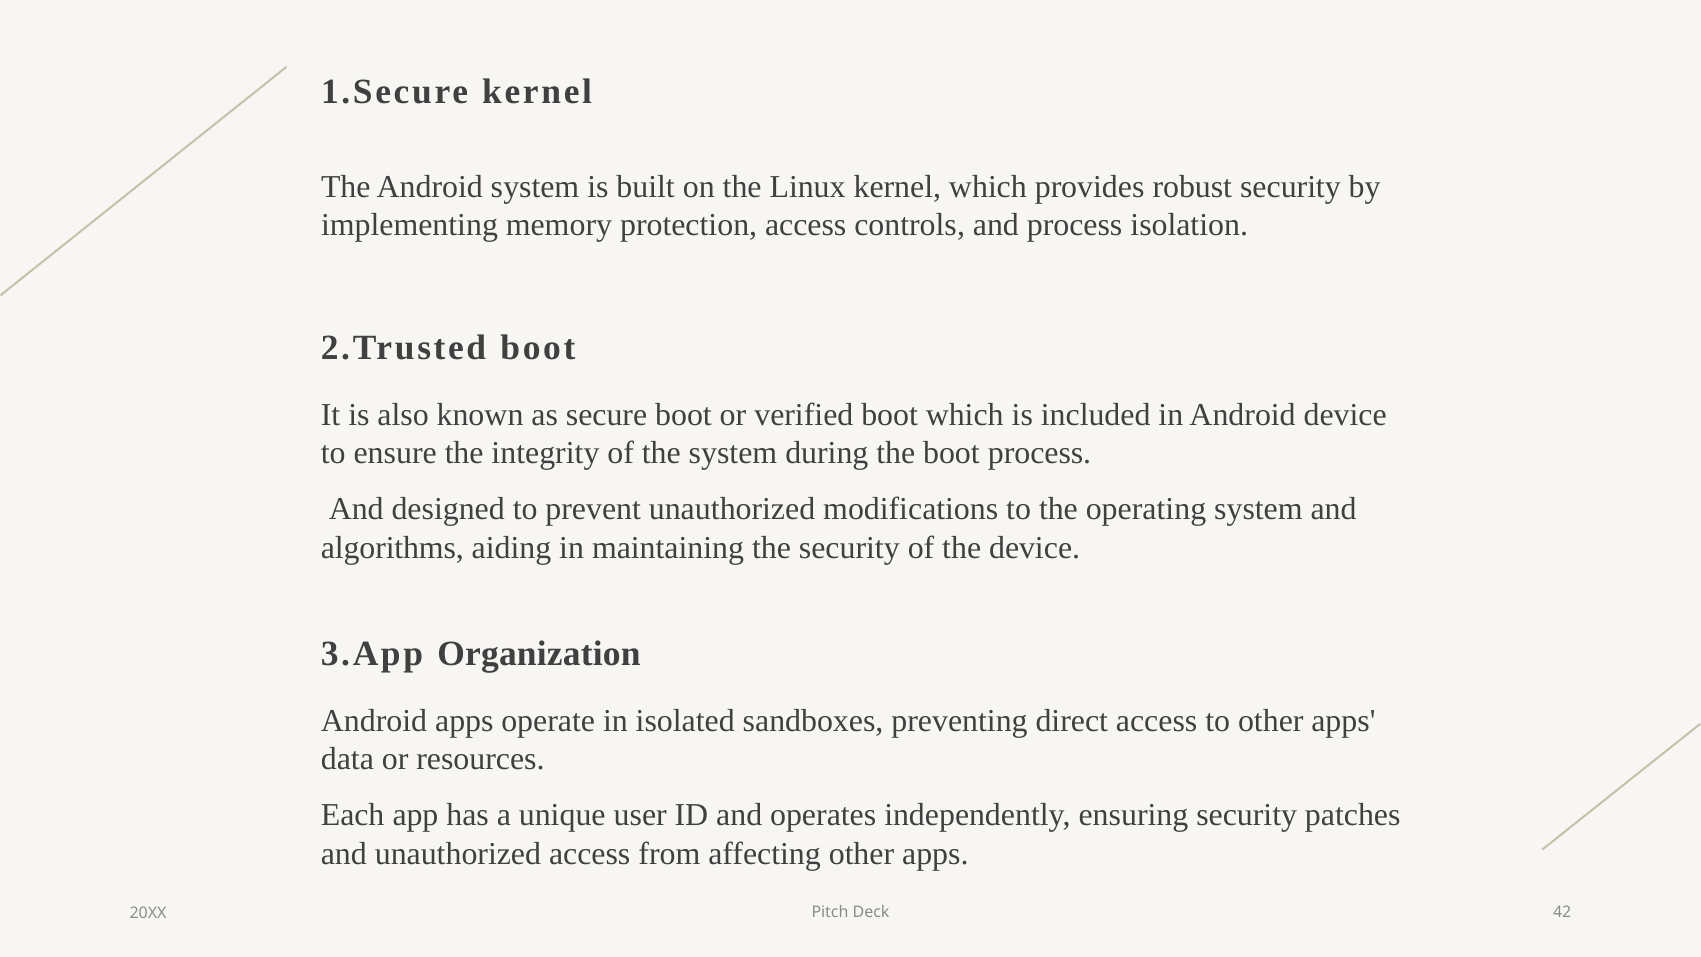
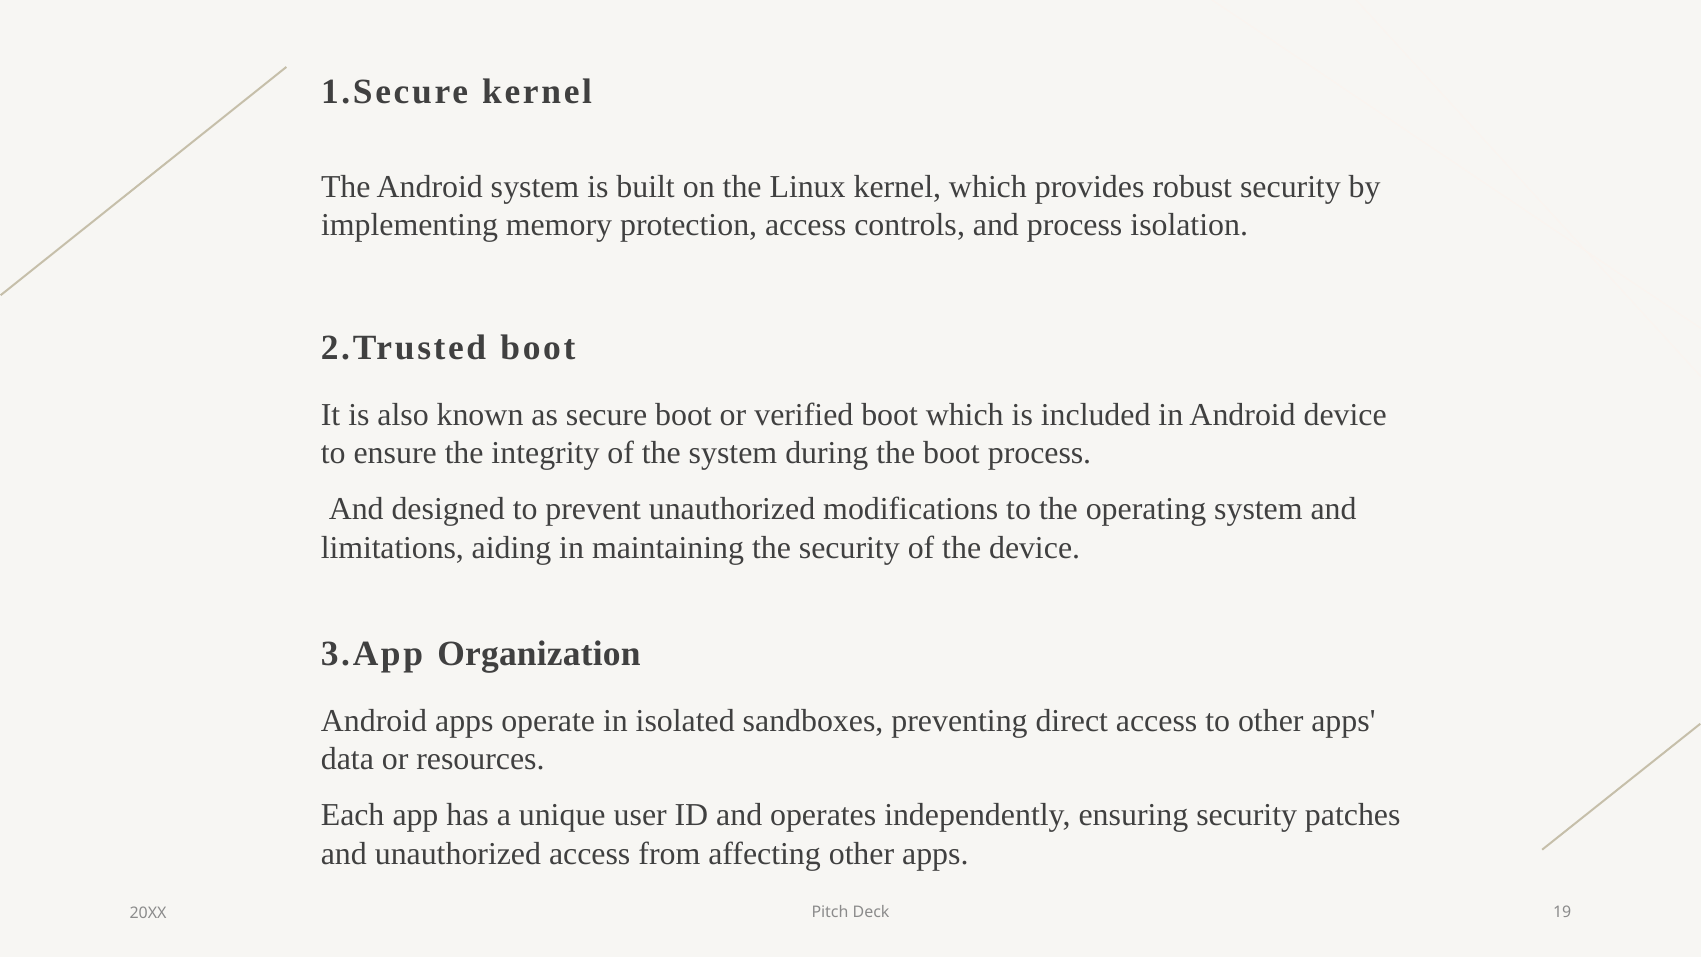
algorithms: algorithms -> limitations (392, 547)
42: 42 -> 19 (1562, 912)
